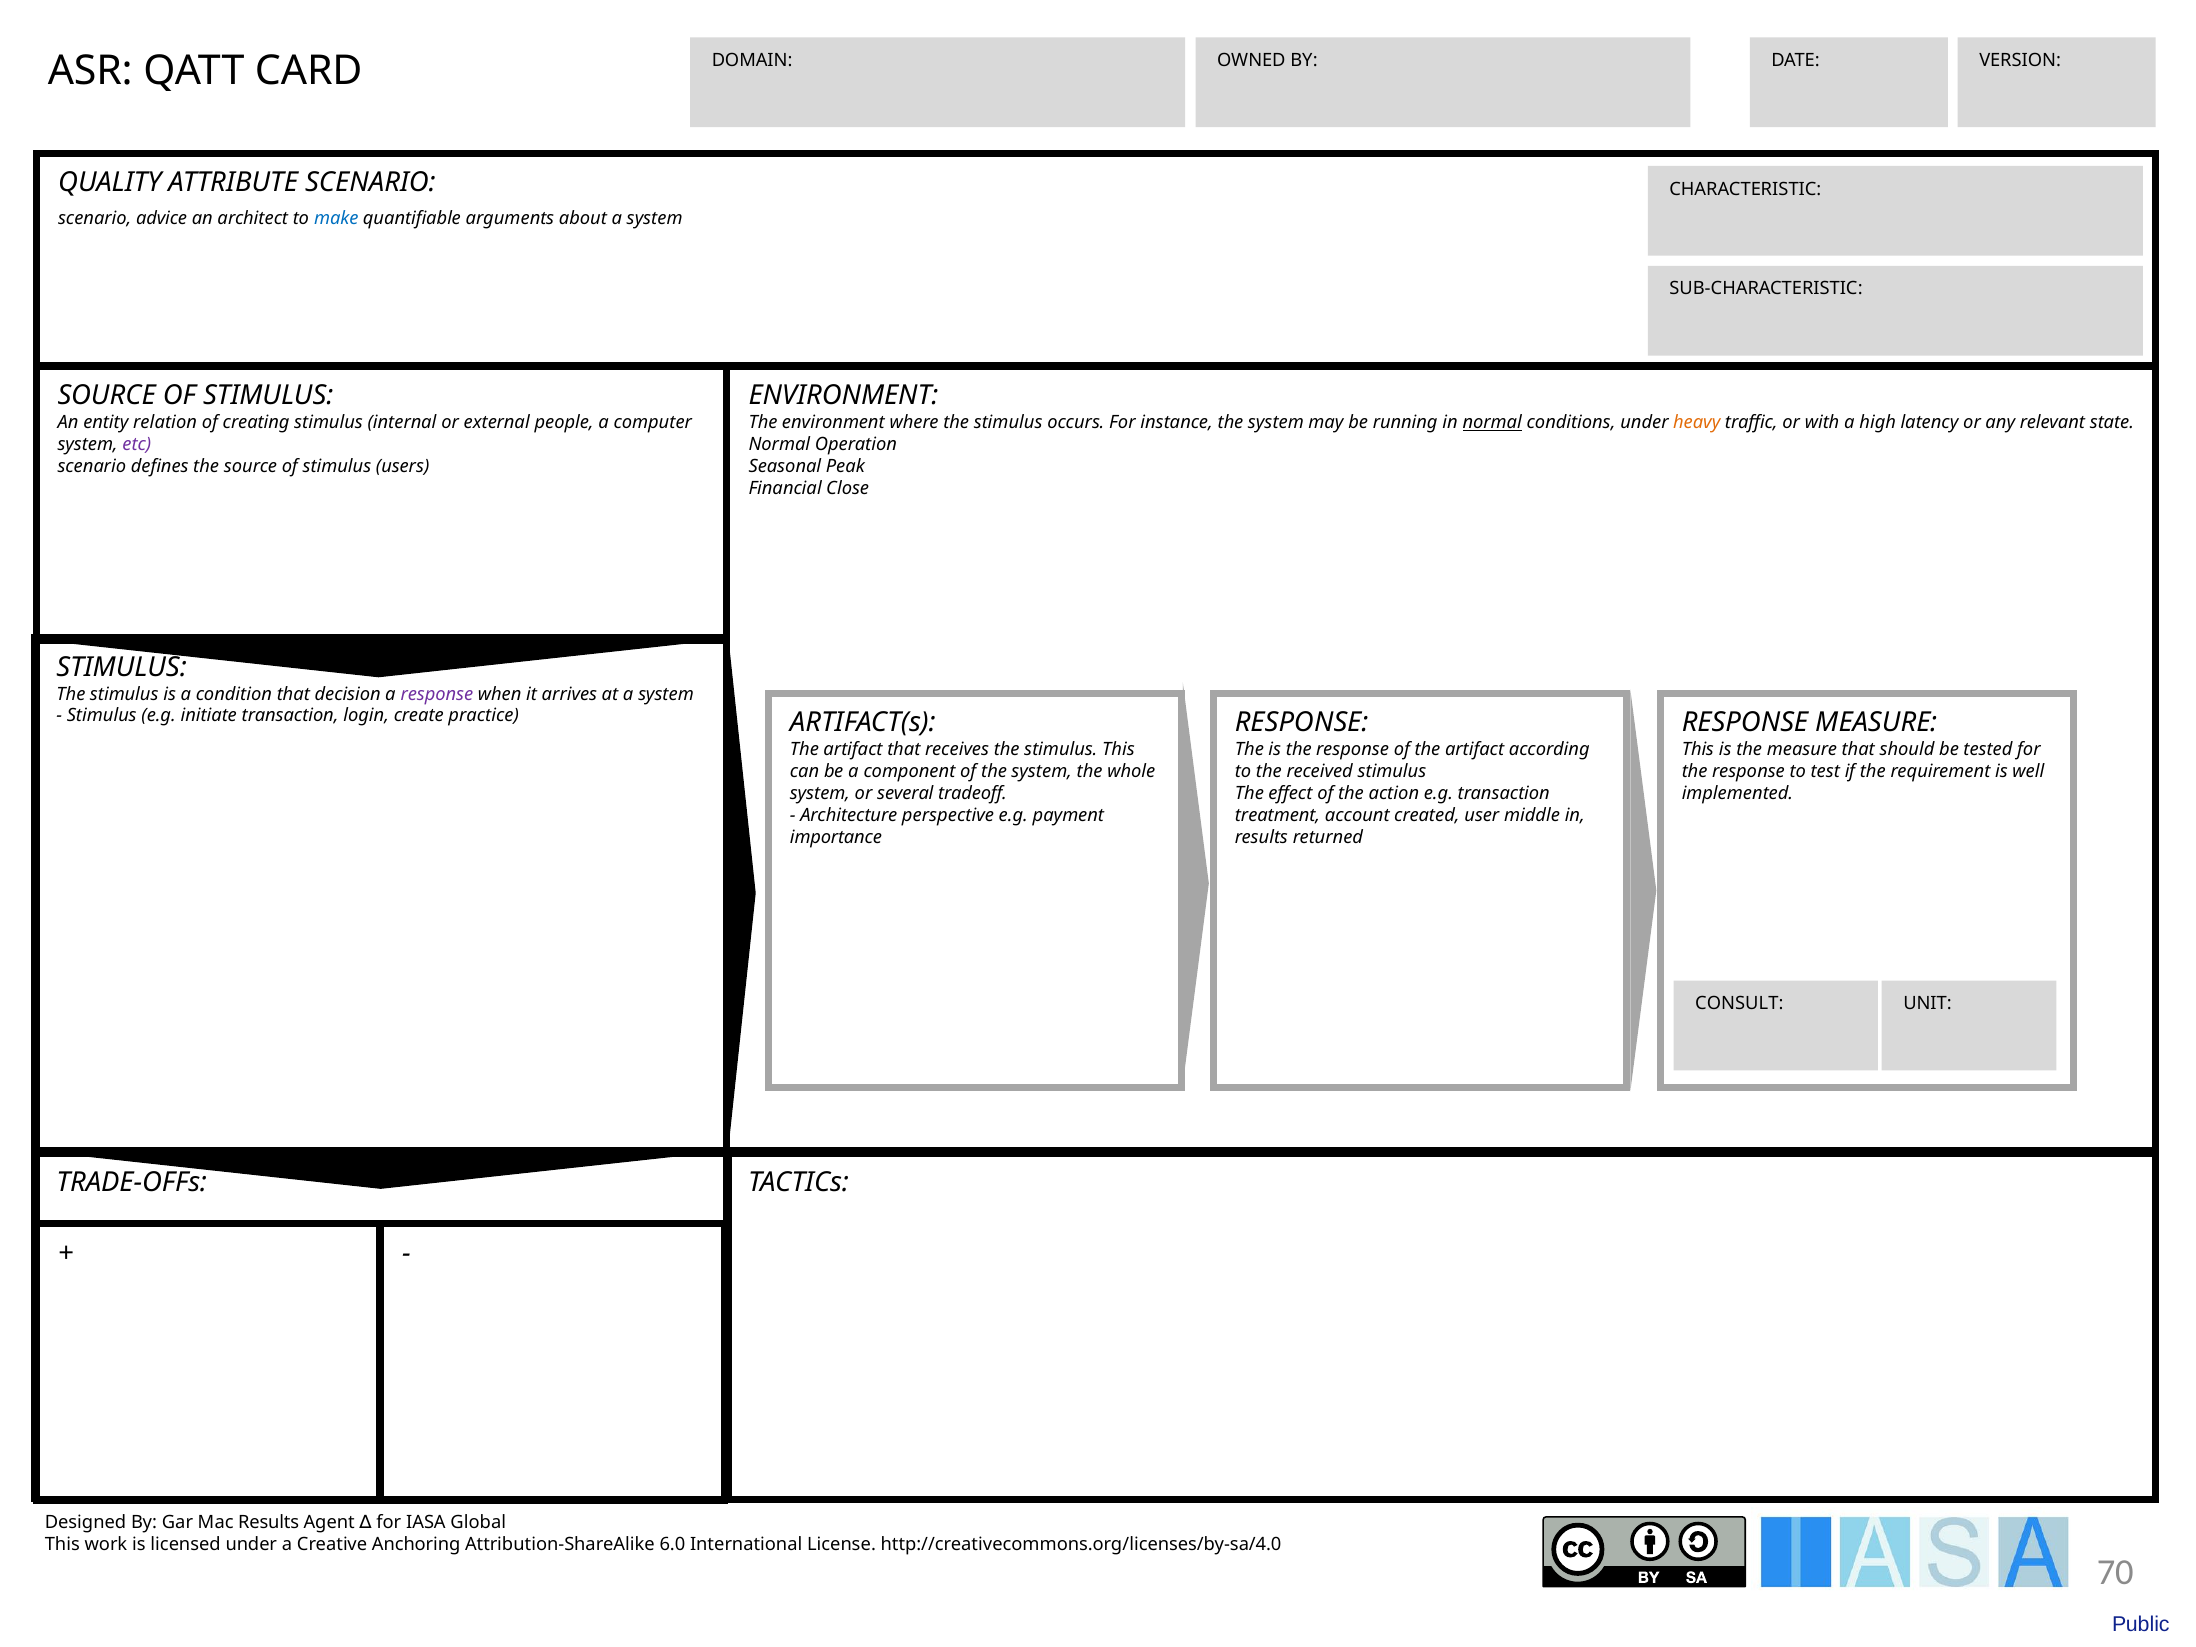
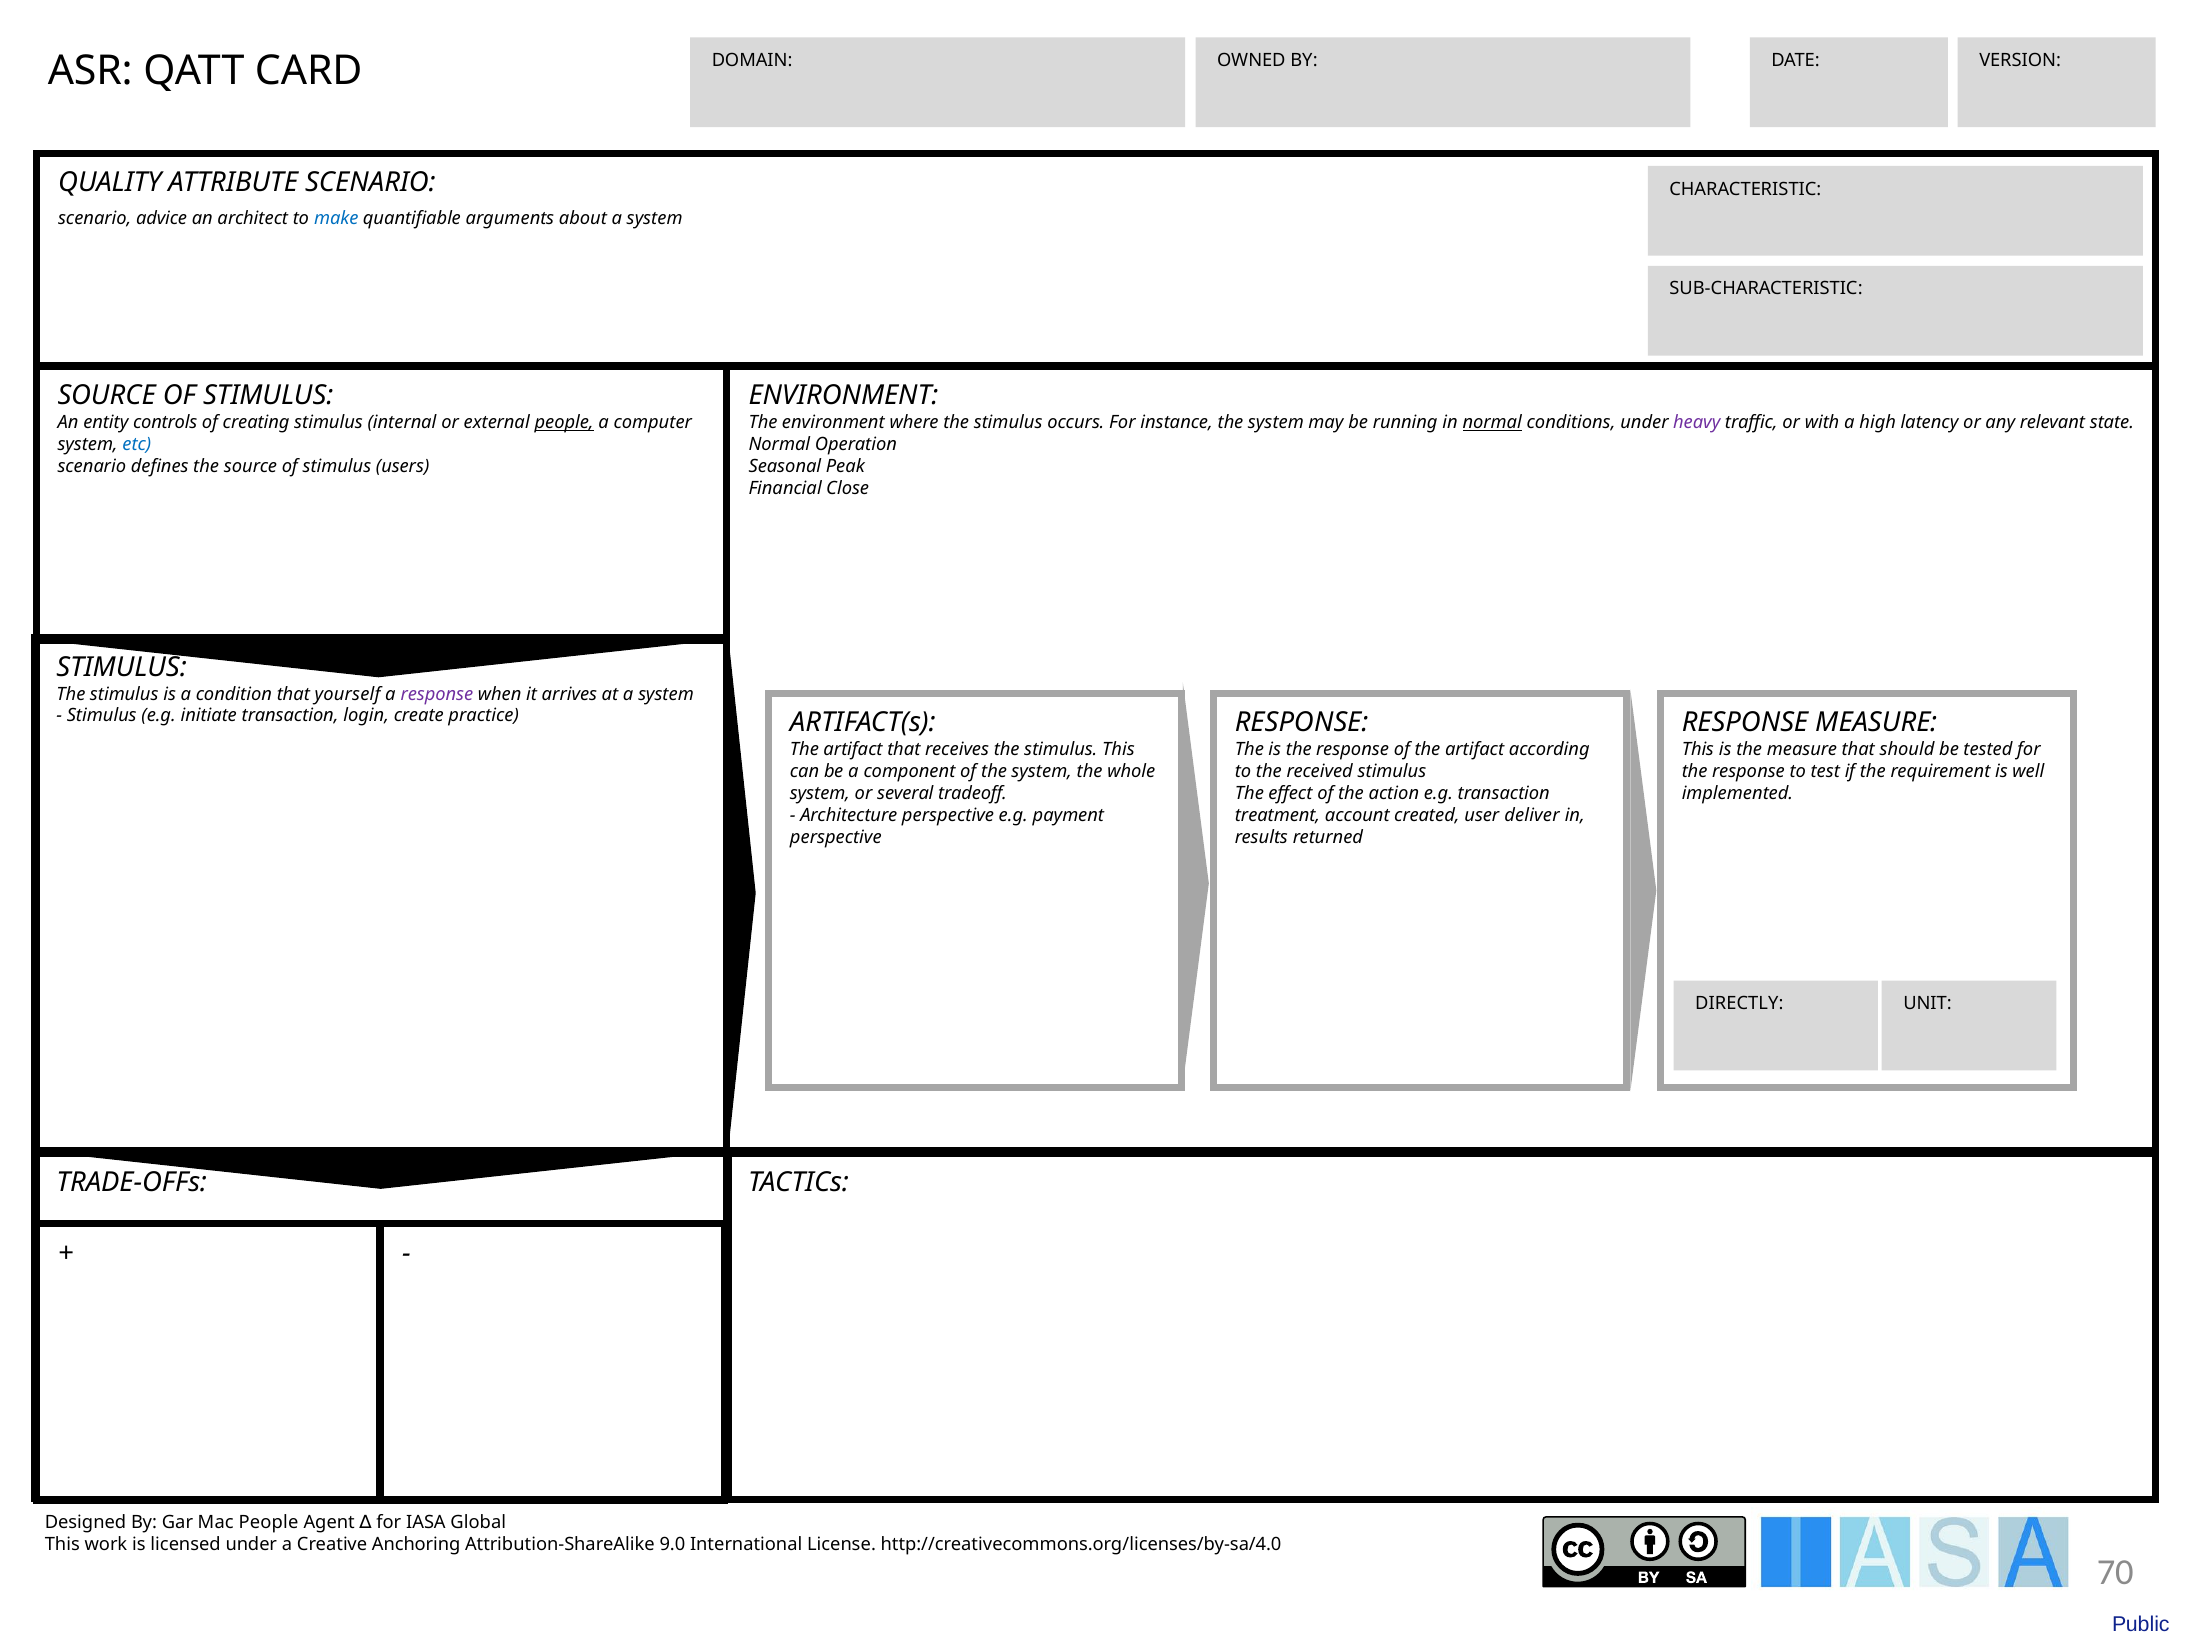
relation: relation -> controls (165, 422)
people underline: none -> present (564, 422)
heavy colour: orange -> purple (1697, 423)
etc colour: purple -> blue (137, 444)
decision: decision -> yourself (348, 694)
middle: middle -> deliver (1532, 815)
importance: importance -> perspective (836, 837)
CONSULT: CONSULT -> DIRECTLY (1739, 1004)
Mac Results: Results -> People (268, 1522)
6.0: 6.0 -> 9.0 (672, 1544)
